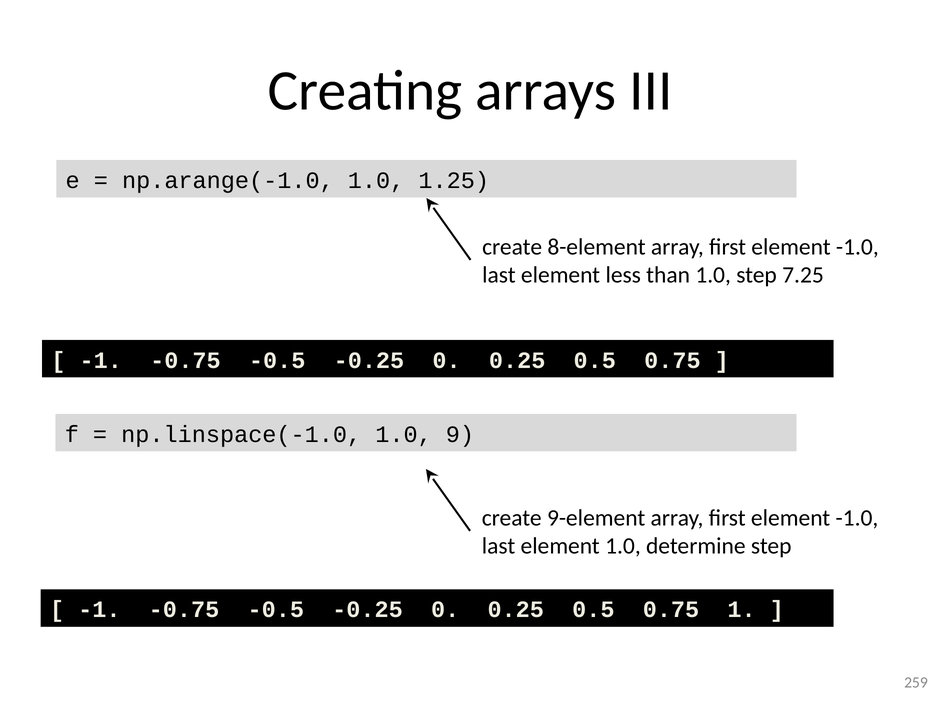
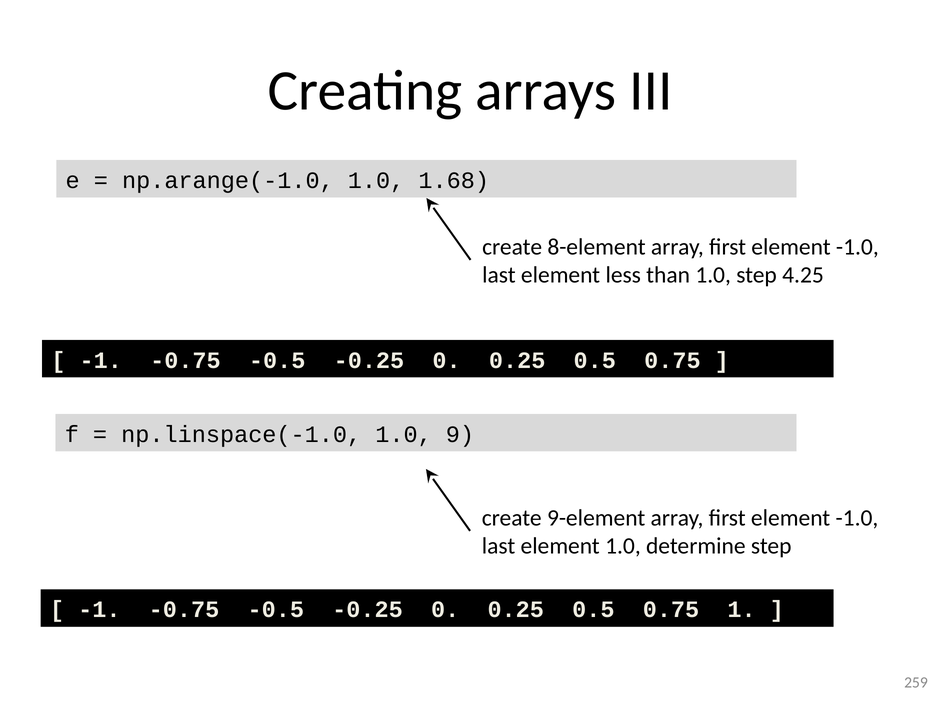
1.25: 1.25 -> 1.68 (454, 181)
7.25: 7.25 -> 4.25 (803, 275)
